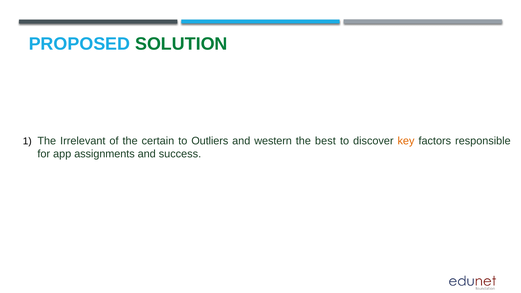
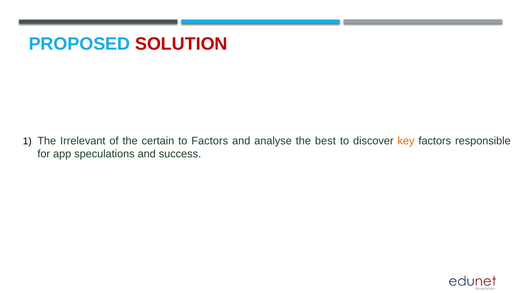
SOLUTION colour: green -> red (181, 44)
to Outliers: Outliers -> Factors (210, 141)
western: western -> analyse (273, 141)
assignments: assignments -> speculations (104, 154)
